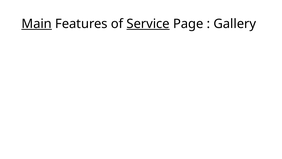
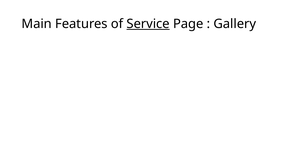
Main underline: present -> none (37, 24)
